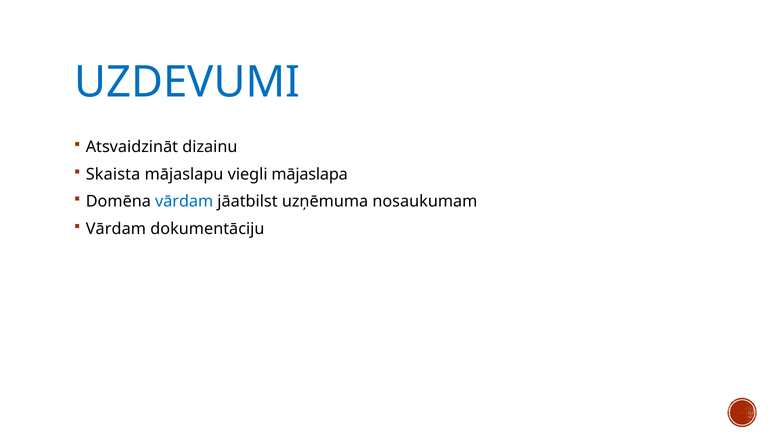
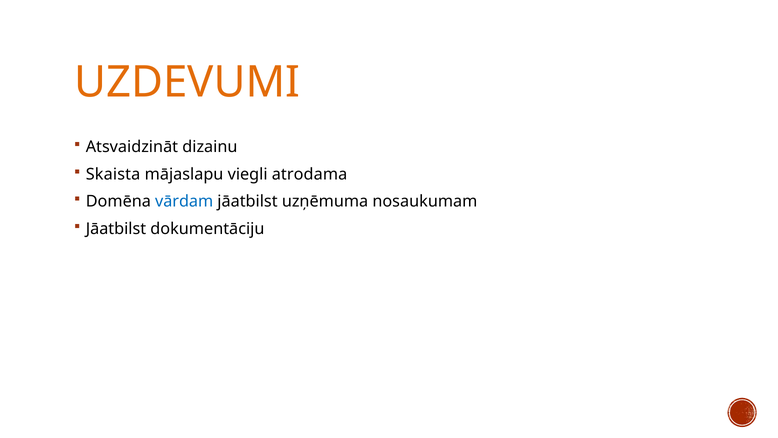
UZDEVUMI colour: blue -> orange (187, 82)
mājaslapa: mājaslapa -> atrodama (310, 174)
Vārdam: Vārdam -> Jāatbilst (116, 229)
